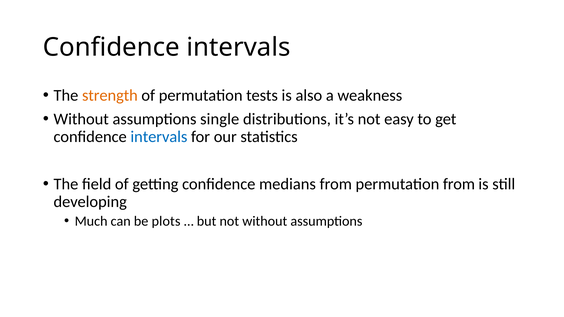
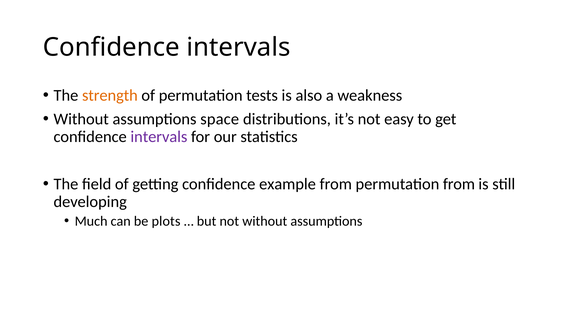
single: single -> space (220, 119)
intervals colour: blue -> purple (159, 137)
medians: medians -> example (287, 184)
